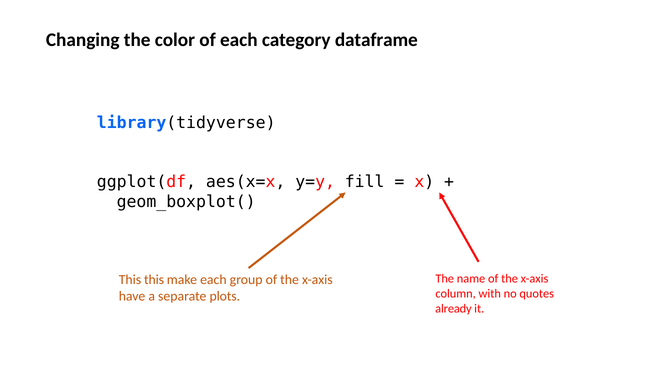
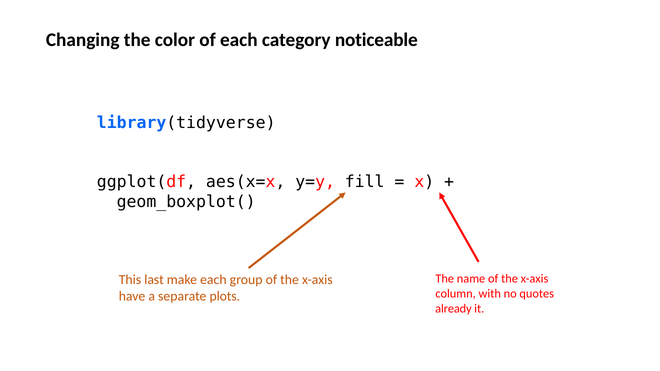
dataframe: dataframe -> noticeable (376, 40)
This this: this -> last (154, 280)
